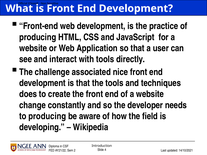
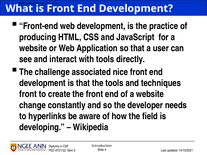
does: does -> front (28, 94)
to producing: producing -> hyperlinks (47, 116)
